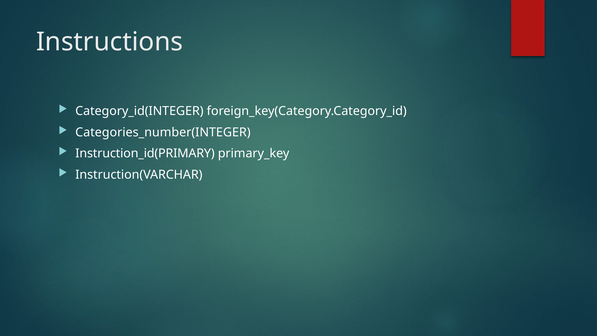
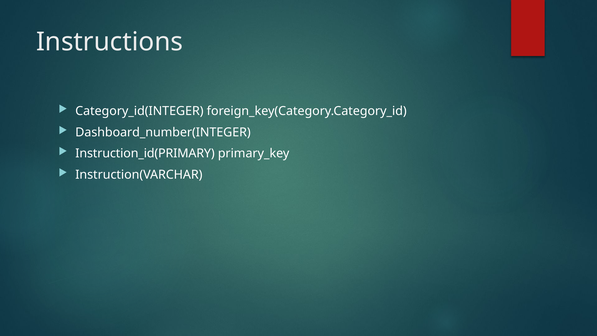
Categories_number(INTEGER: Categories_number(INTEGER -> Dashboard_number(INTEGER (163, 132)
